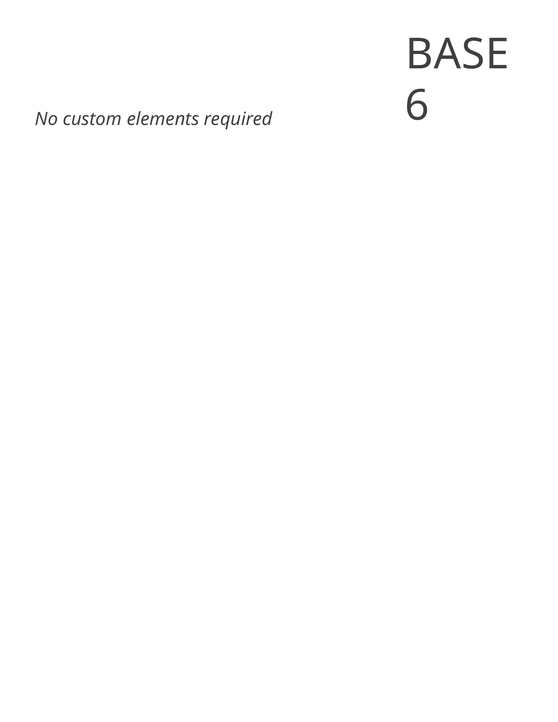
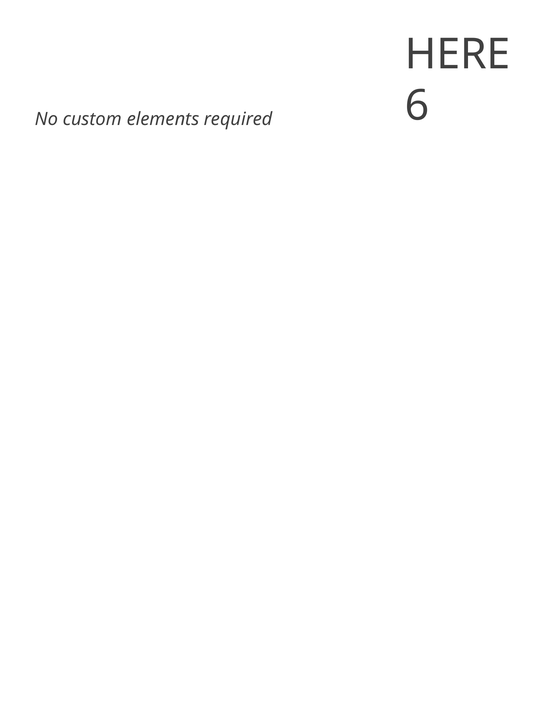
BASE: BASE -> HERE (458, 54)
